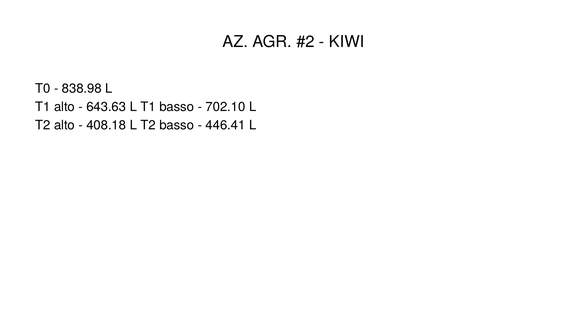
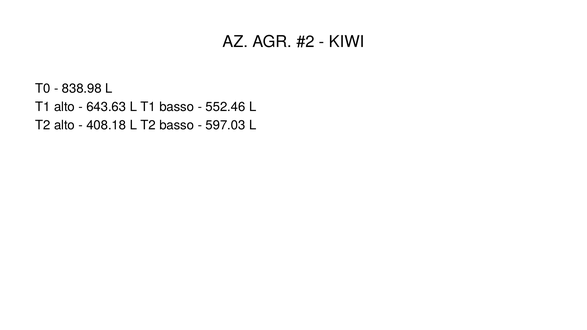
702.10: 702.10 -> 552.46 (226, 107)
446.41: 446.41 -> 597.03 (226, 125)
